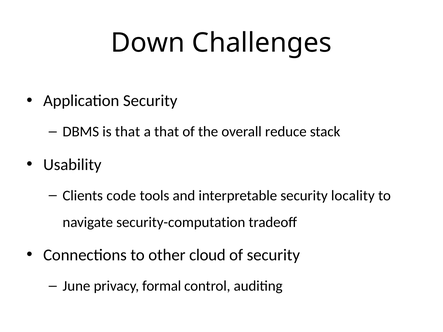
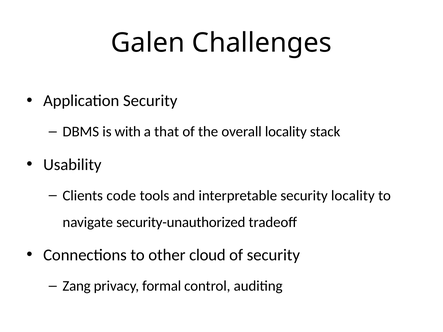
Down: Down -> Galen (148, 43)
is that: that -> with (128, 132)
overall reduce: reduce -> locality (286, 132)
security-computation: security-computation -> security-unauthorized (181, 222)
June: June -> Zang (77, 286)
